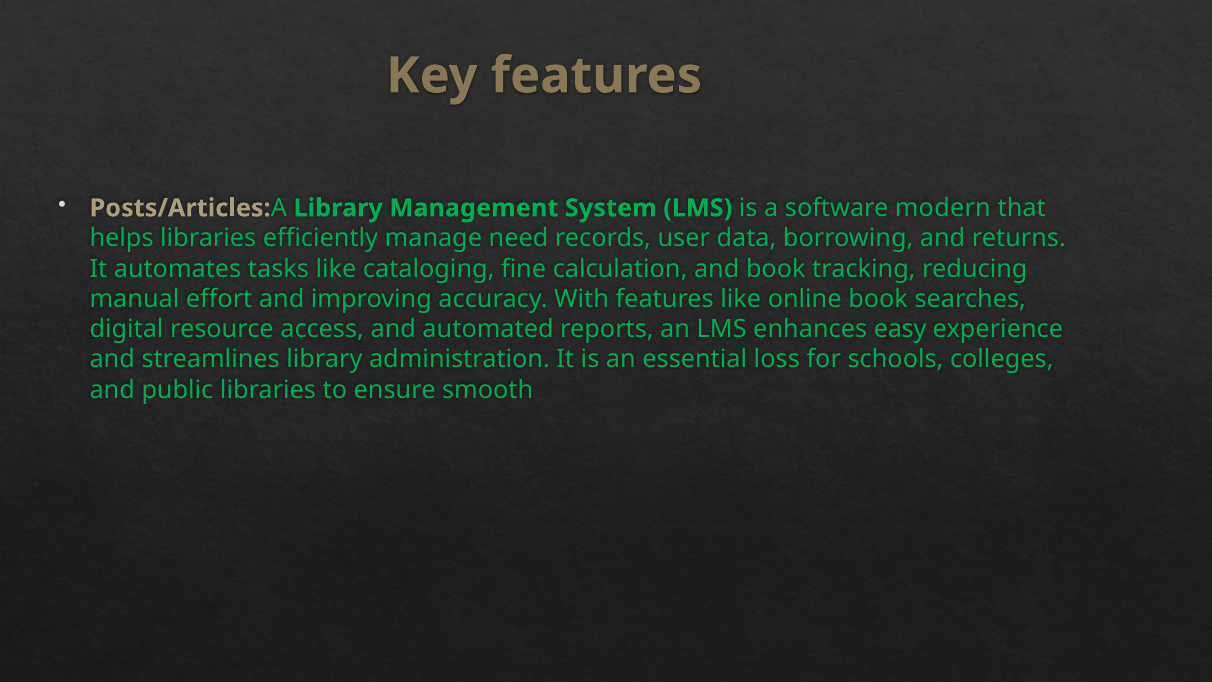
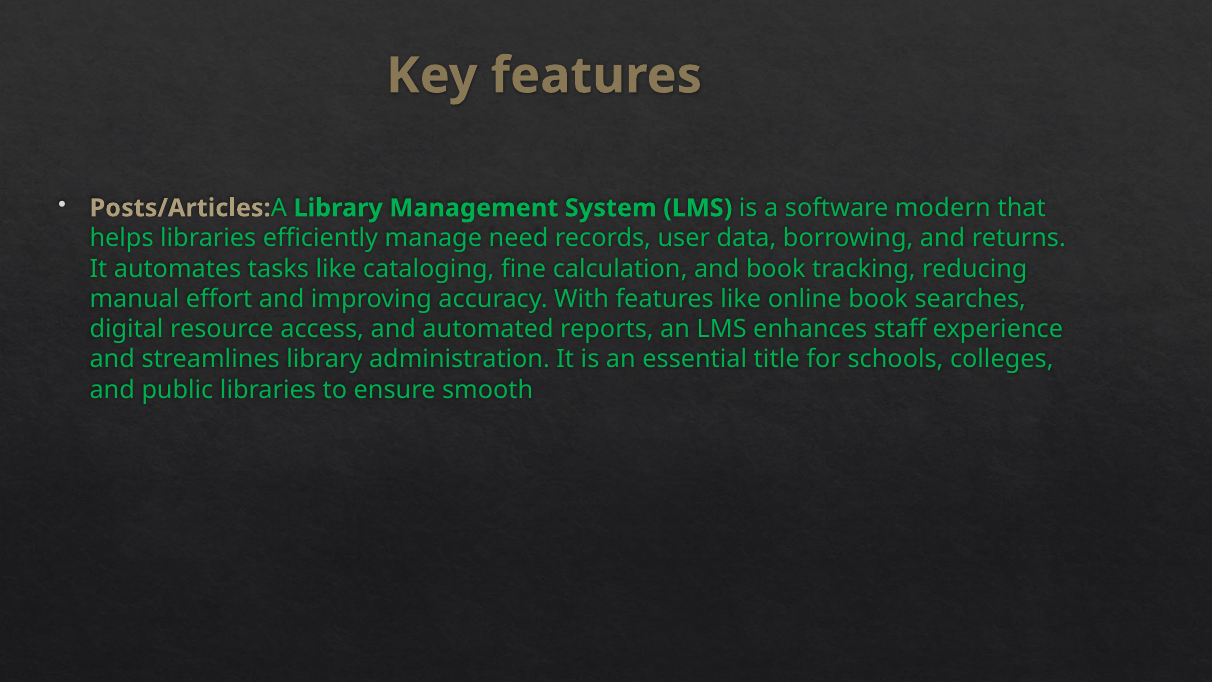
easy: easy -> staff (900, 329)
loss: loss -> title (777, 360)
